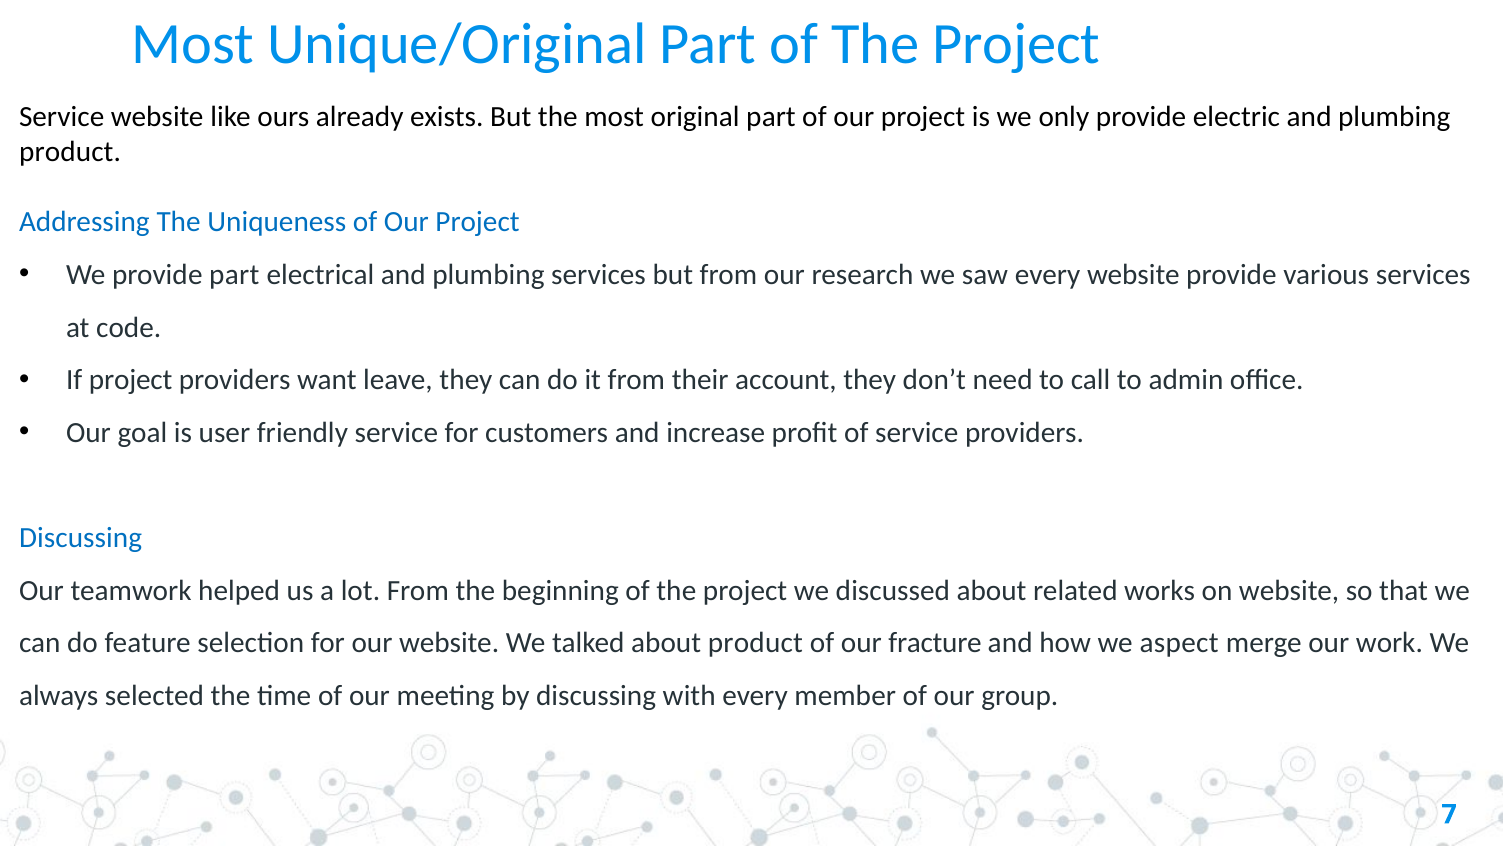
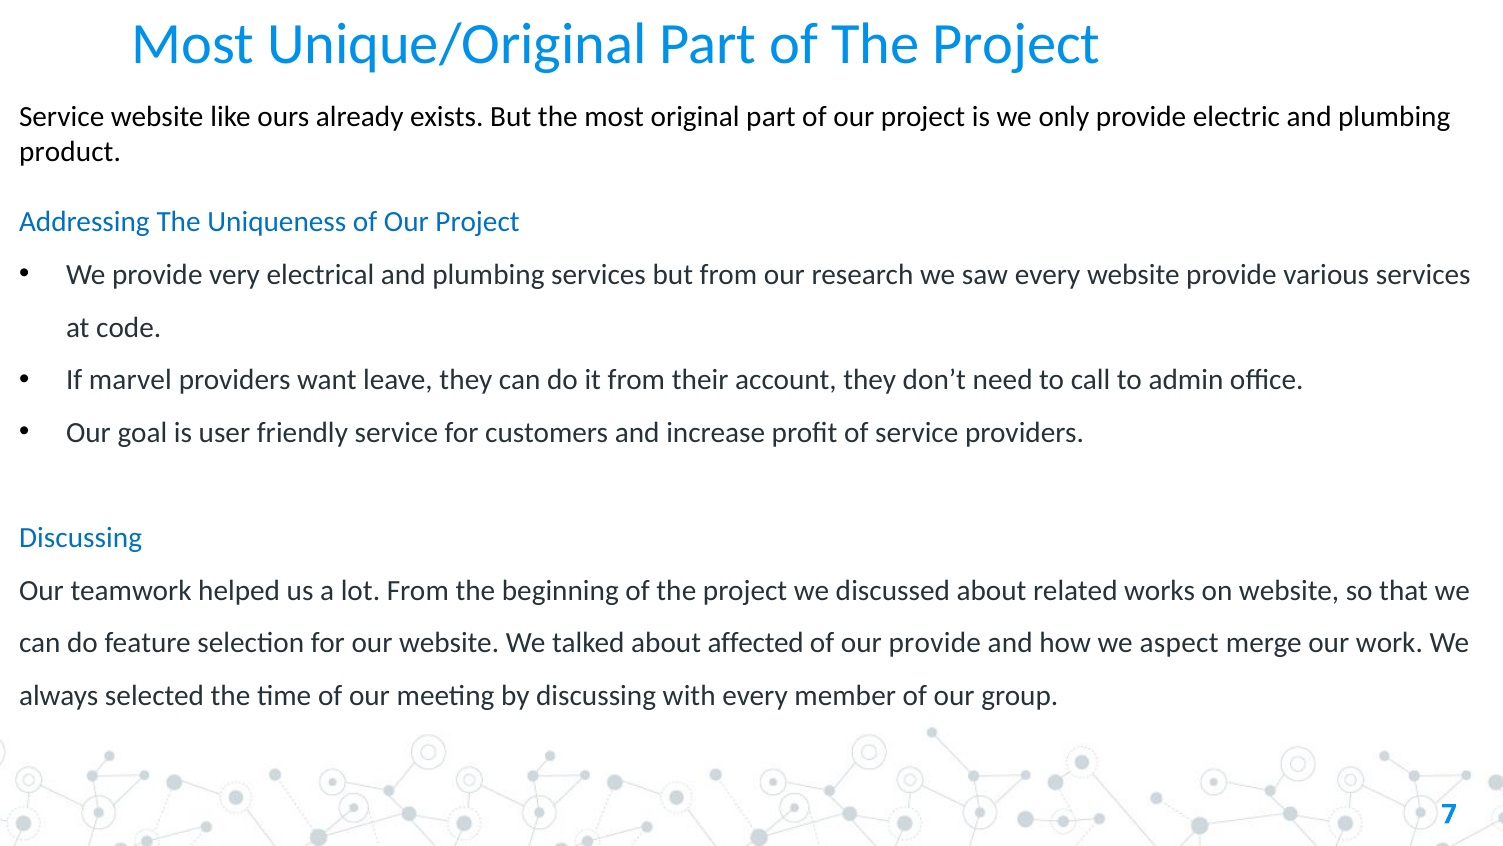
provide part: part -> very (234, 275)
If project: project -> marvel (130, 380)
about product: product -> affected (756, 643)
our fracture: fracture -> provide (935, 643)
